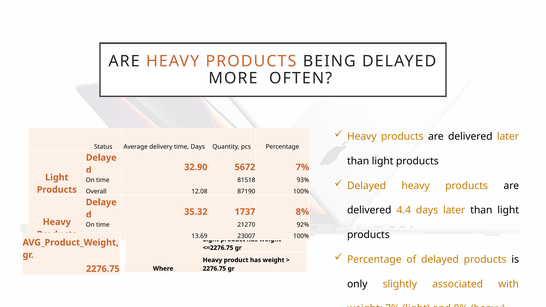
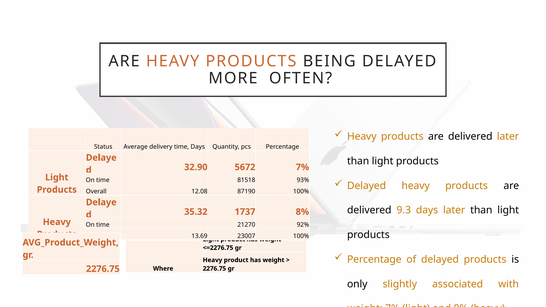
4.4: 4.4 -> 9.3 (404, 210)
